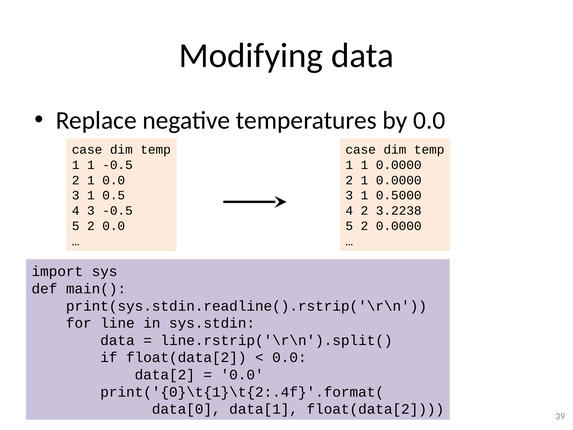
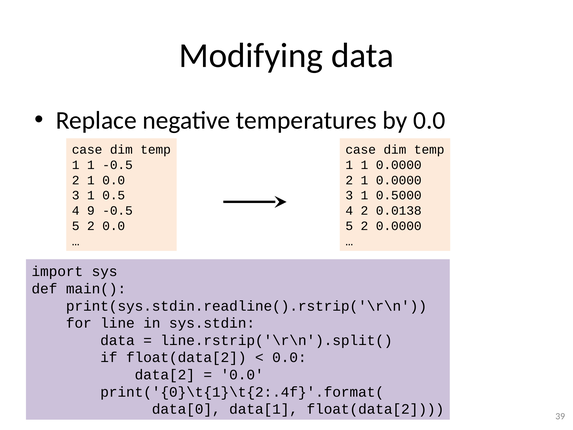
4 3: 3 -> 9 (91, 211)
3.2238: 3.2238 -> 0.0138 (399, 211)
